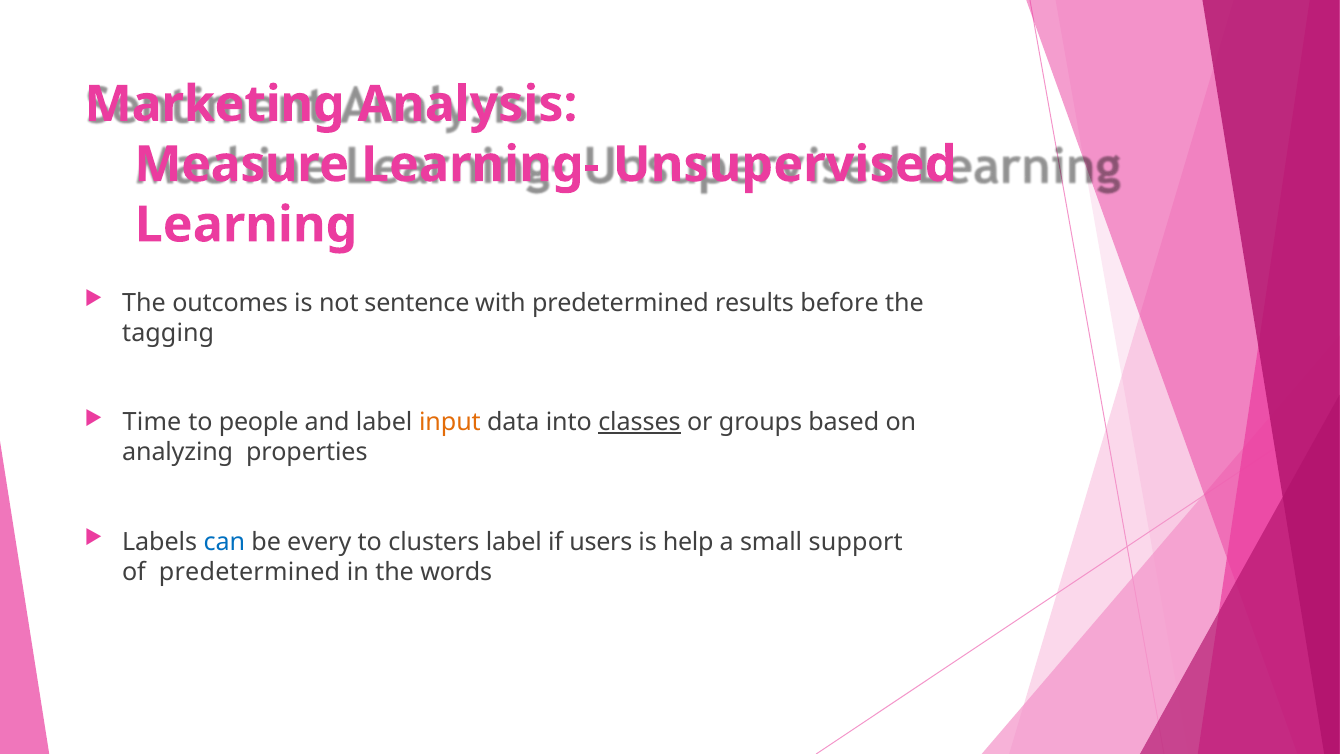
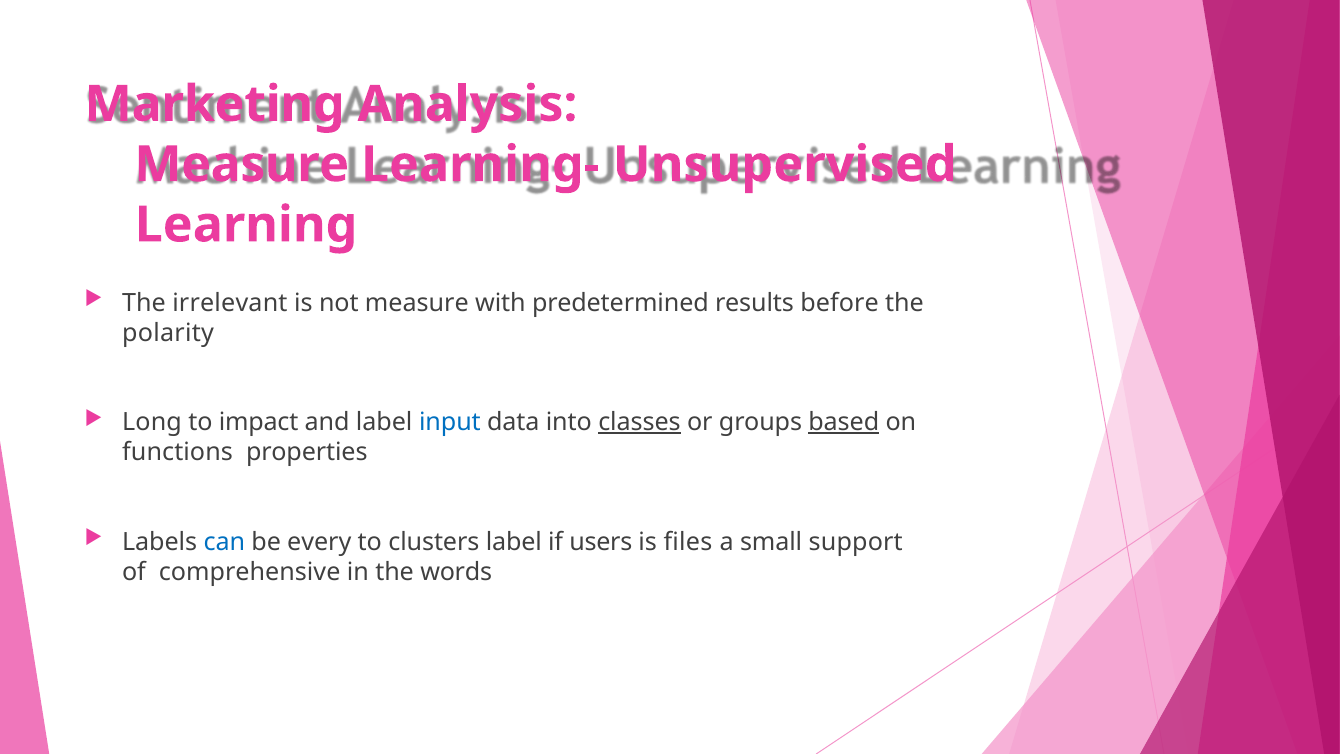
outcomes: outcomes -> irrelevant (230, 303)
not sentence: sentence -> measure (417, 303)
tagging: tagging -> polarity (168, 333)
Time: Time -> Long (152, 422)
people: people -> impact (259, 422)
input colour: orange -> blue (450, 422)
based underline: none -> present (844, 422)
analyzing: analyzing -> functions (178, 452)
help: help -> files (688, 542)
of predetermined: predetermined -> comprehensive (250, 572)
